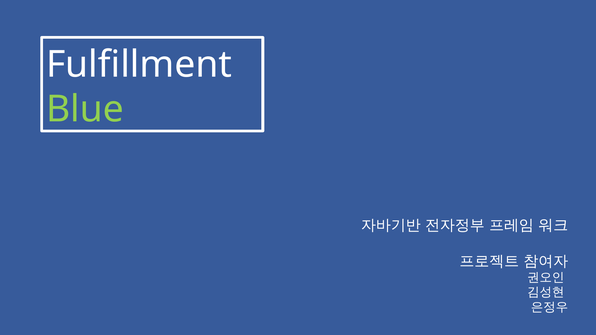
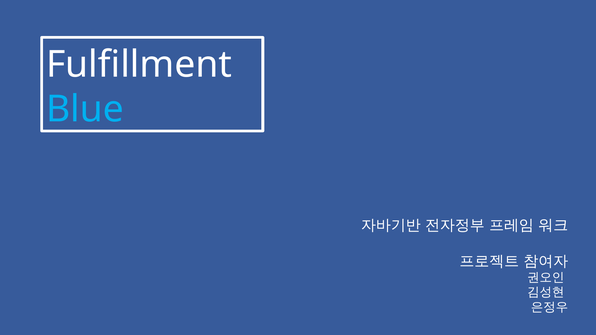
Blue colour: light green -> light blue (85, 109)
